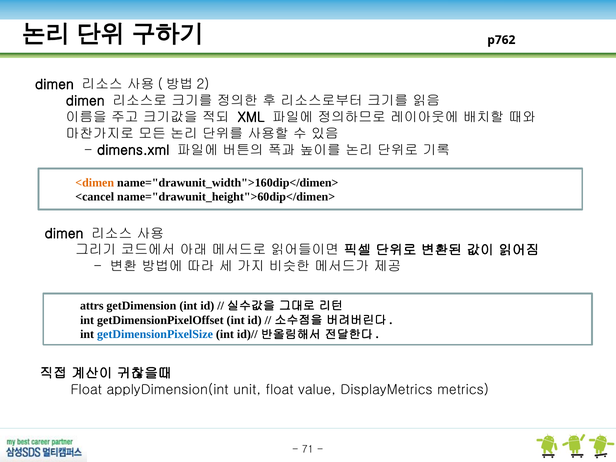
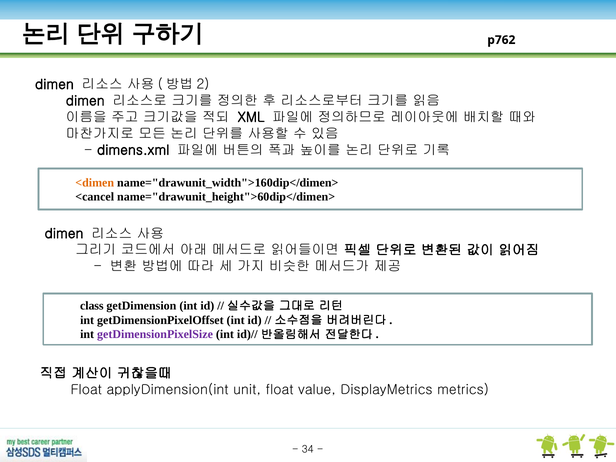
attrs: attrs -> class (92, 306)
getDimensionPixelSize colour: blue -> purple (155, 334)
71: 71 -> 34 (308, 449)
